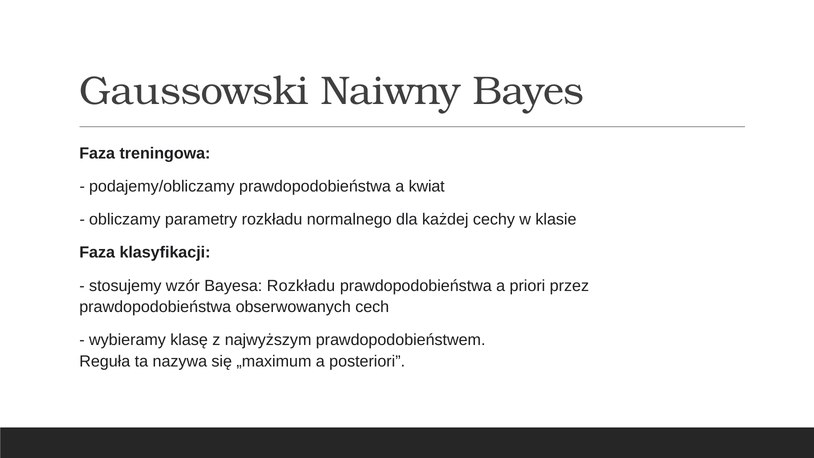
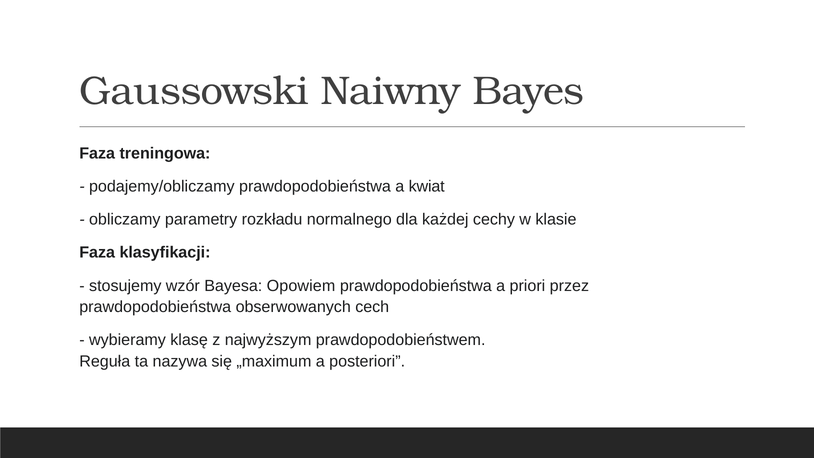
Bayesa Rozkładu: Rozkładu -> Opowiem (301, 286)
